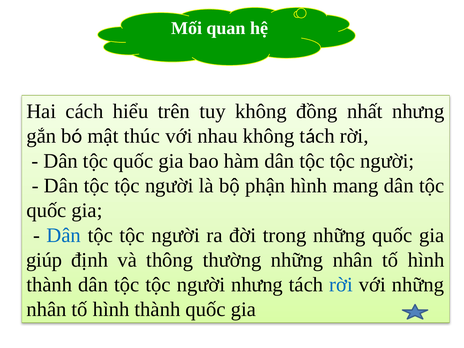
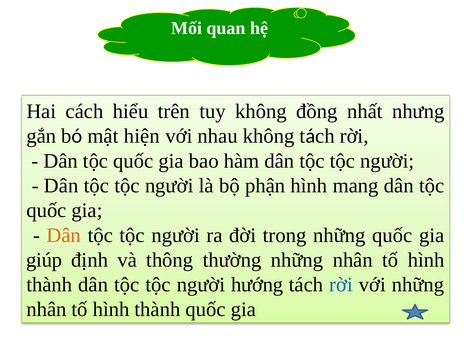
thúc: thúc -> hiện (142, 136)
Dân colour: blue -> orange (64, 235)
người nhưng: nhưng -> hướng (257, 285)
